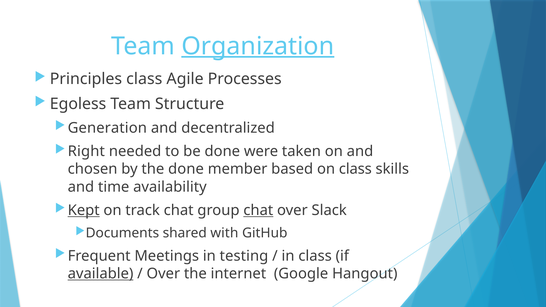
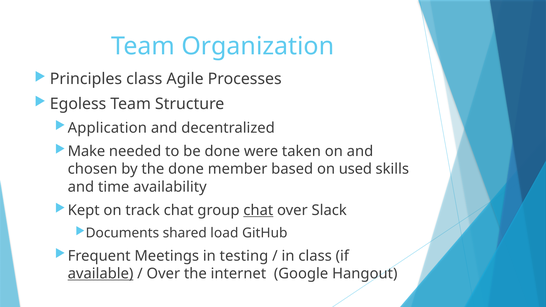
Organization underline: present -> none (258, 46)
Generation: Generation -> Application (107, 128)
Right: Right -> Make (86, 151)
on class: class -> used (355, 169)
Kept underline: present -> none (84, 210)
with: with -> load (224, 233)
